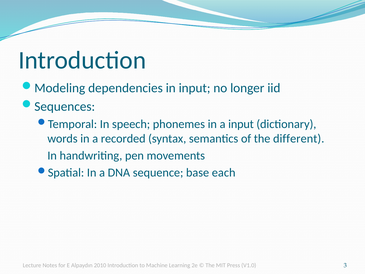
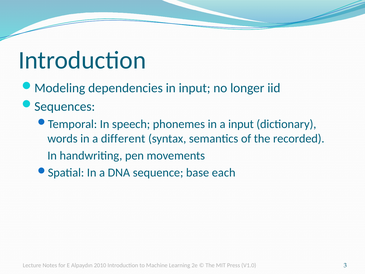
recorded: recorded -> different (123, 138)
different: different -> recorded (299, 138)
